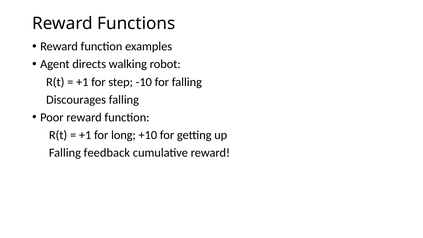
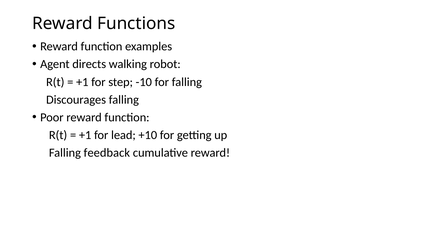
long: long -> lead (123, 135)
